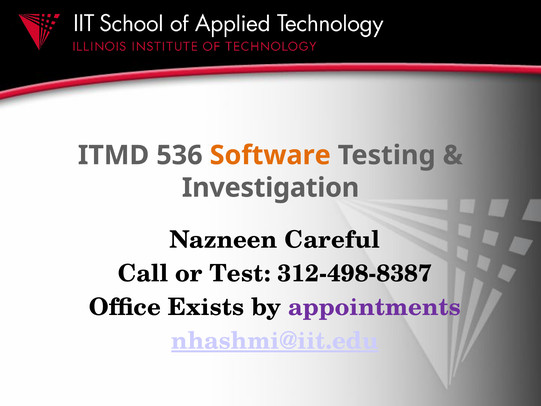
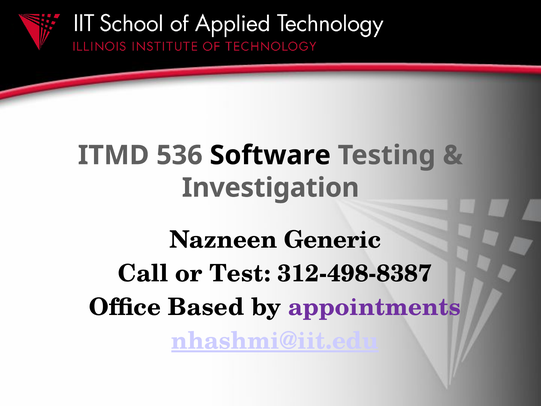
Software colour: orange -> black (270, 155)
Careful: Careful -> Generic (332, 240)
Exists: Exists -> Based (206, 307)
